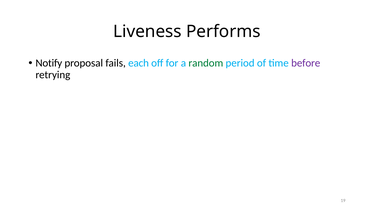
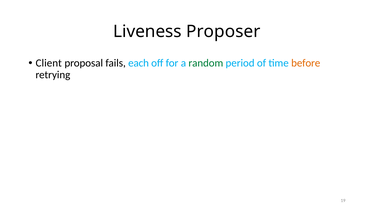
Performs: Performs -> Proposer (223, 31)
Notify: Notify -> Client (49, 63)
before colour: purple -> orange (306, 63)
